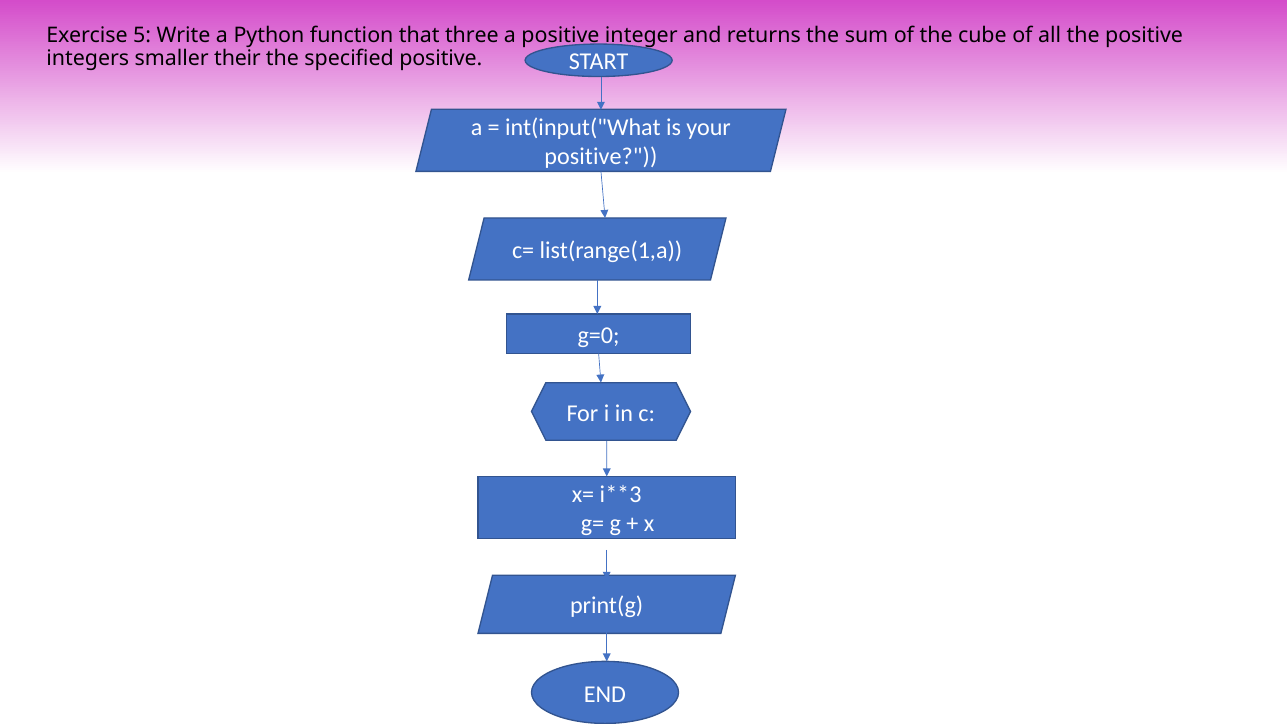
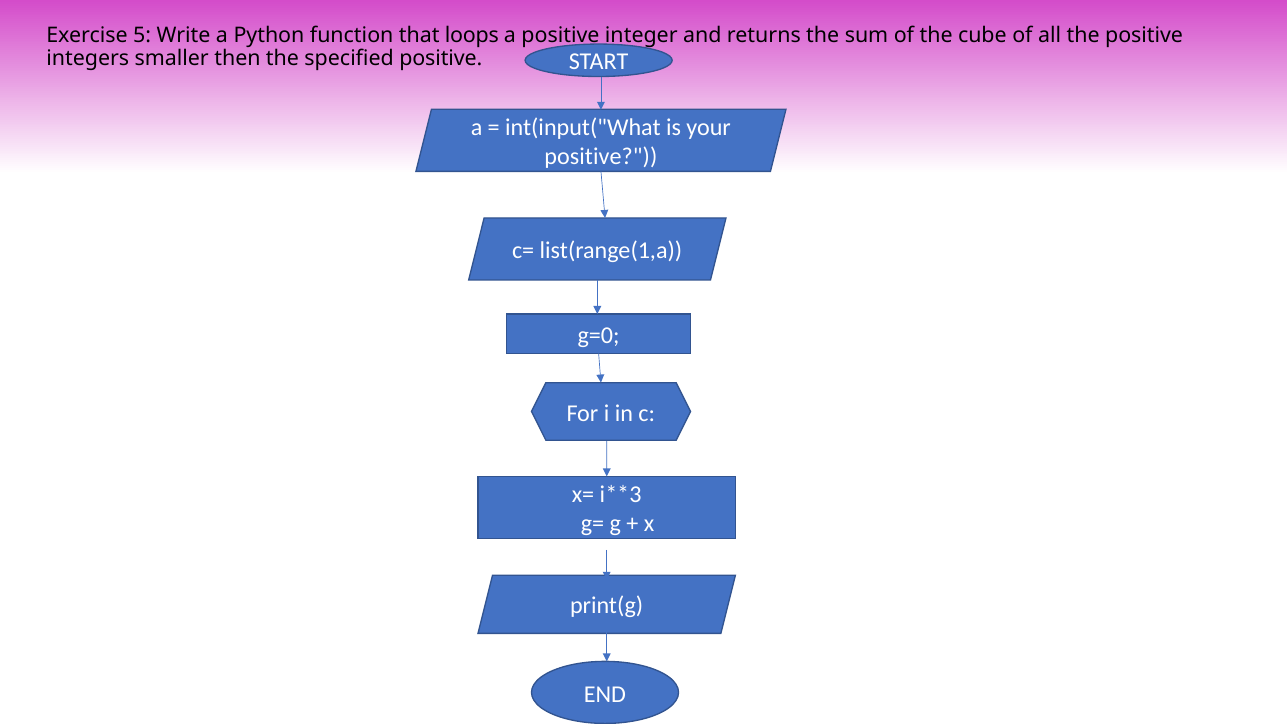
three: three -> loops (472, 35)
their: their -> then (237, 59)
